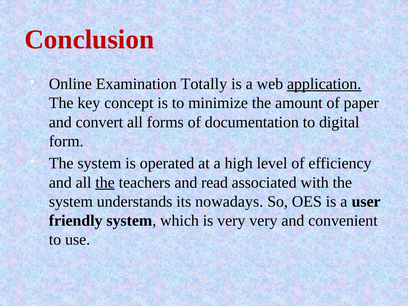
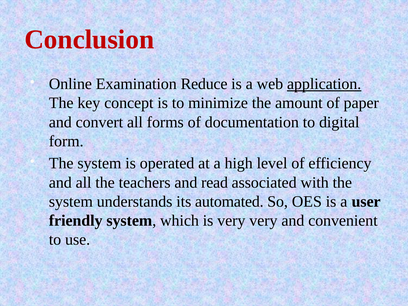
Totally: Totally -> Reduce (204, 84)
the underline: present -> none (105, 182)
nowadays: nowadays -> automated (229, 202)
